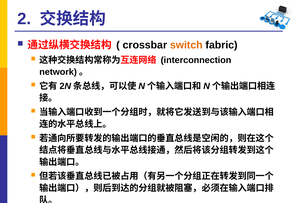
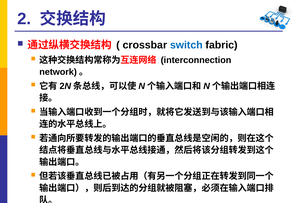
switch colour: orange -> blue (186, 45)
